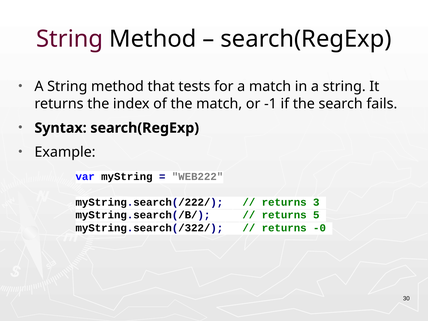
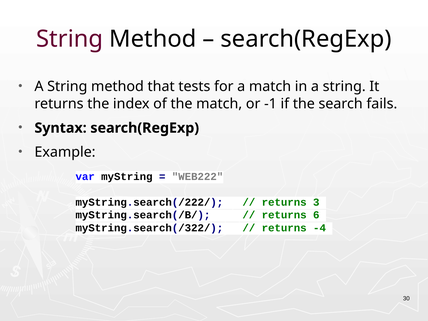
5: 5 -> 6 (316, 215)
-0: -0 -> -4 (320, 228)
